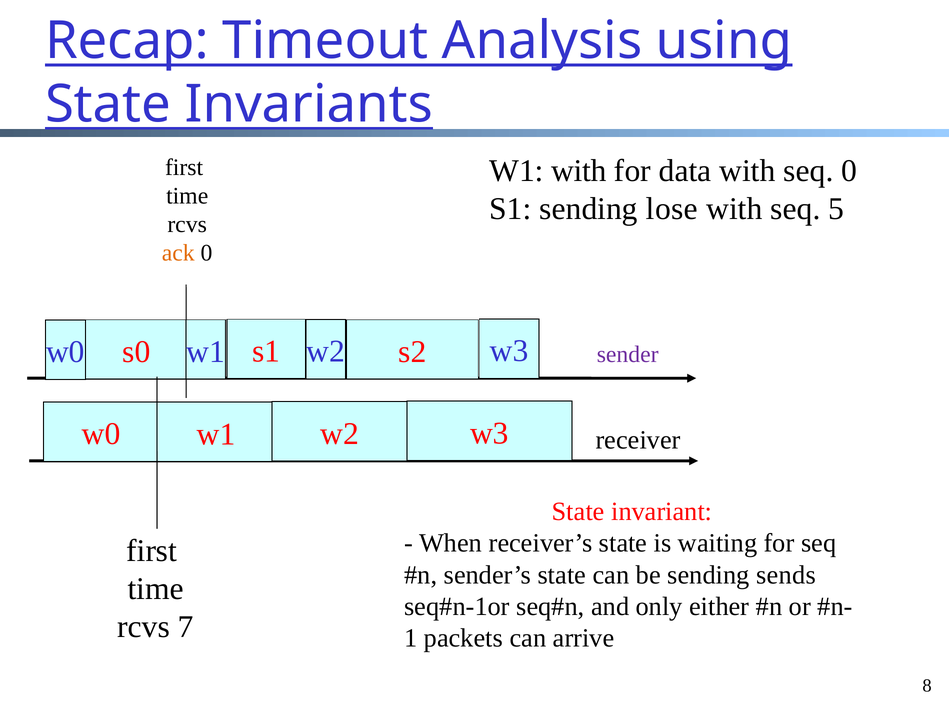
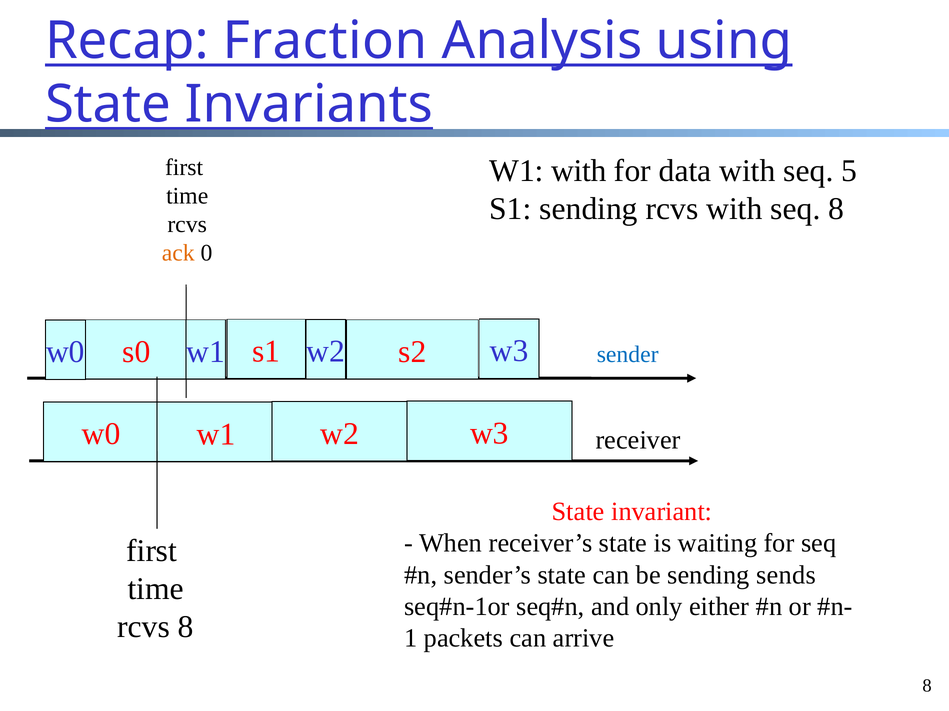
Timeout: Timeout -> Fraction (325, 41)
seq 0: 0 -> 5 (849, 171)
sending lose: lose -> rcvs (672, 209)
seq 5: 5 -> 8 (836, 209)
sender colour: purple -> blue (628, 355)
rcvs 7: 7 -> 8 (186, 627)
